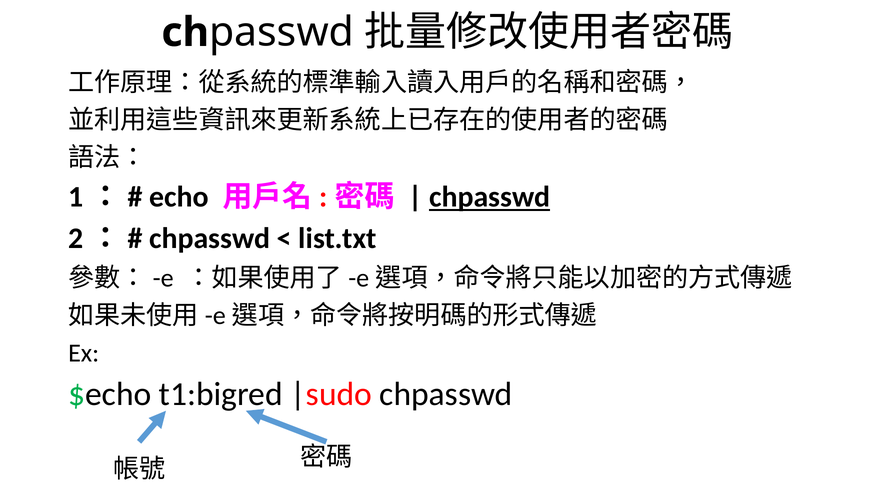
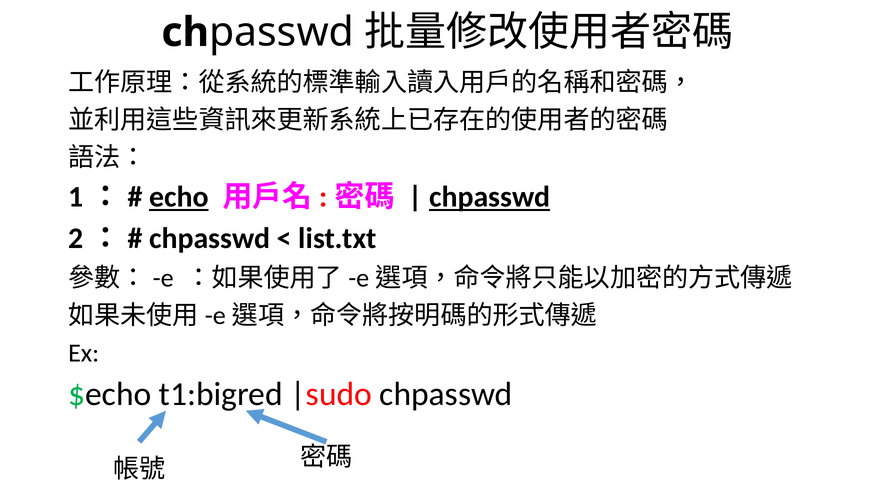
echo underline: none -> present (179, 197)
